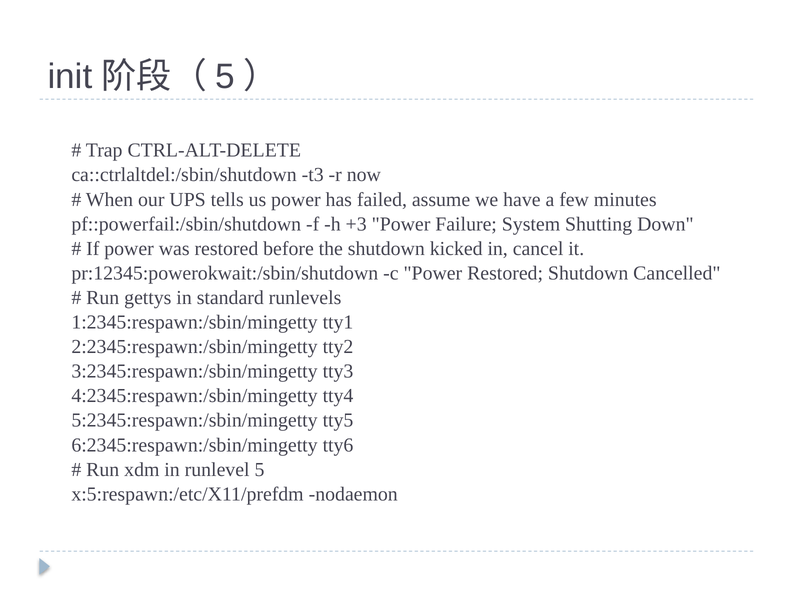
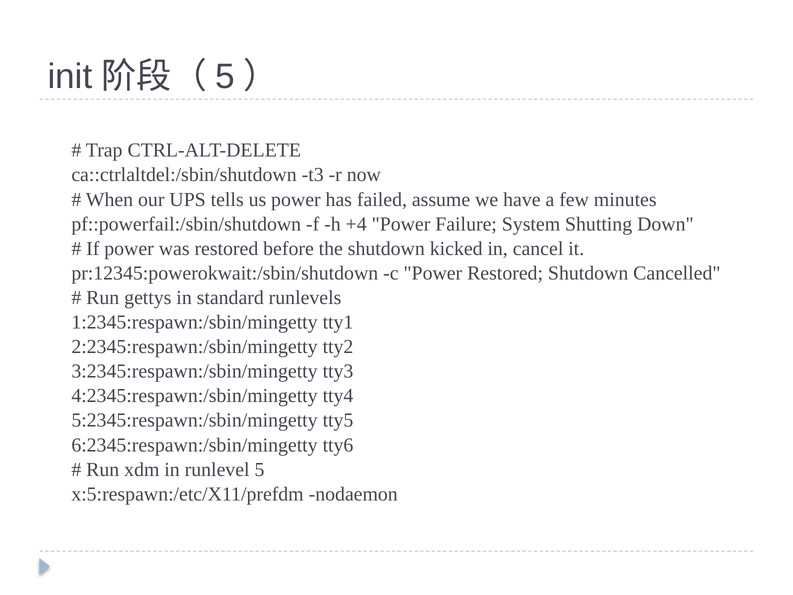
+3: +3 -> +4 (356, 224)
